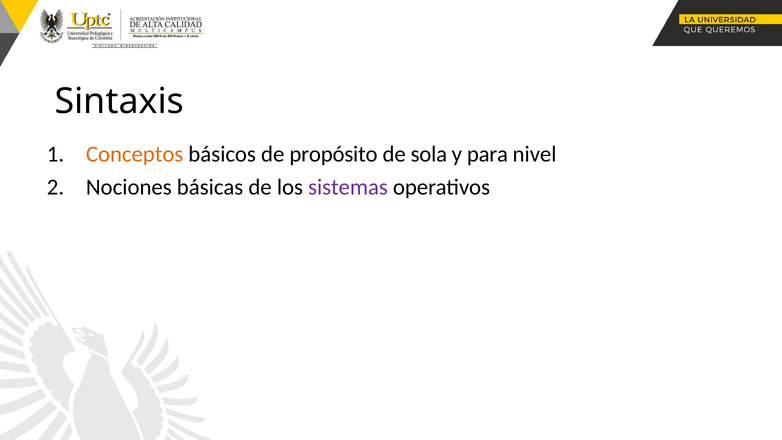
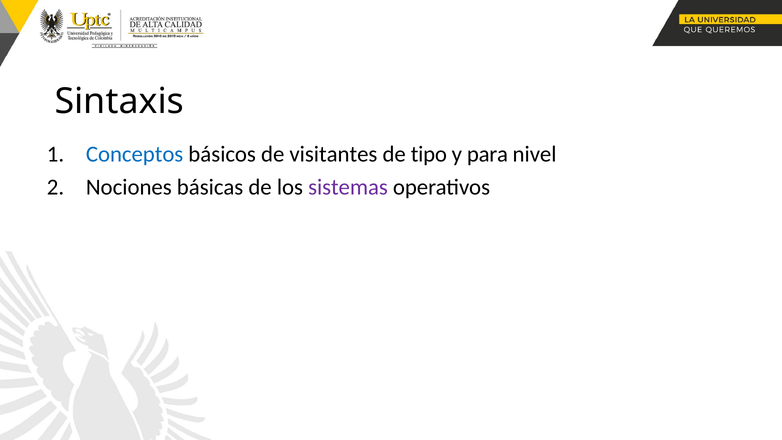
Conceptos colour: orange -> blue (135, 154)
propósito: propósito -> visitantes (333, 154)
sola: sola -> tipo (429, 154)
